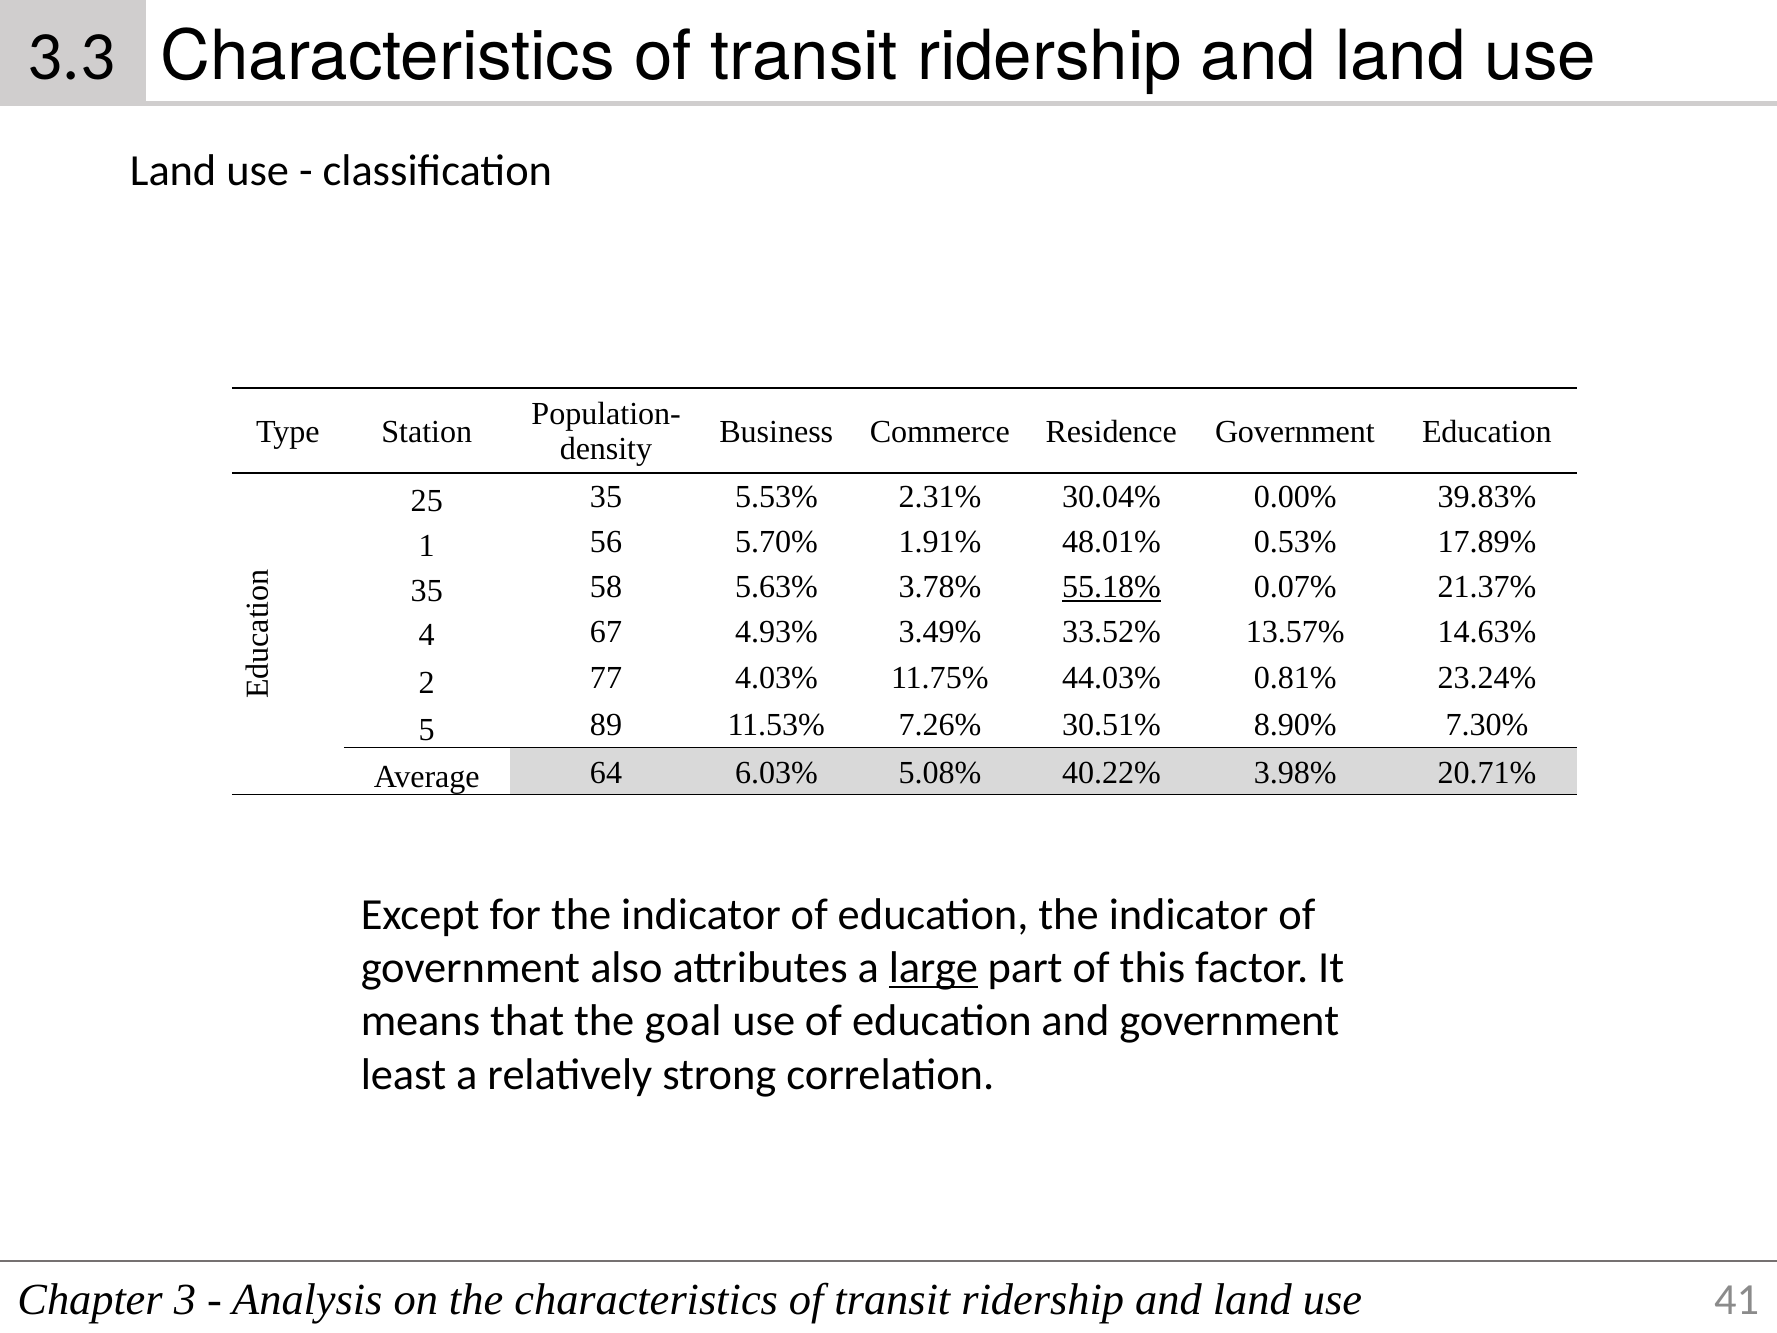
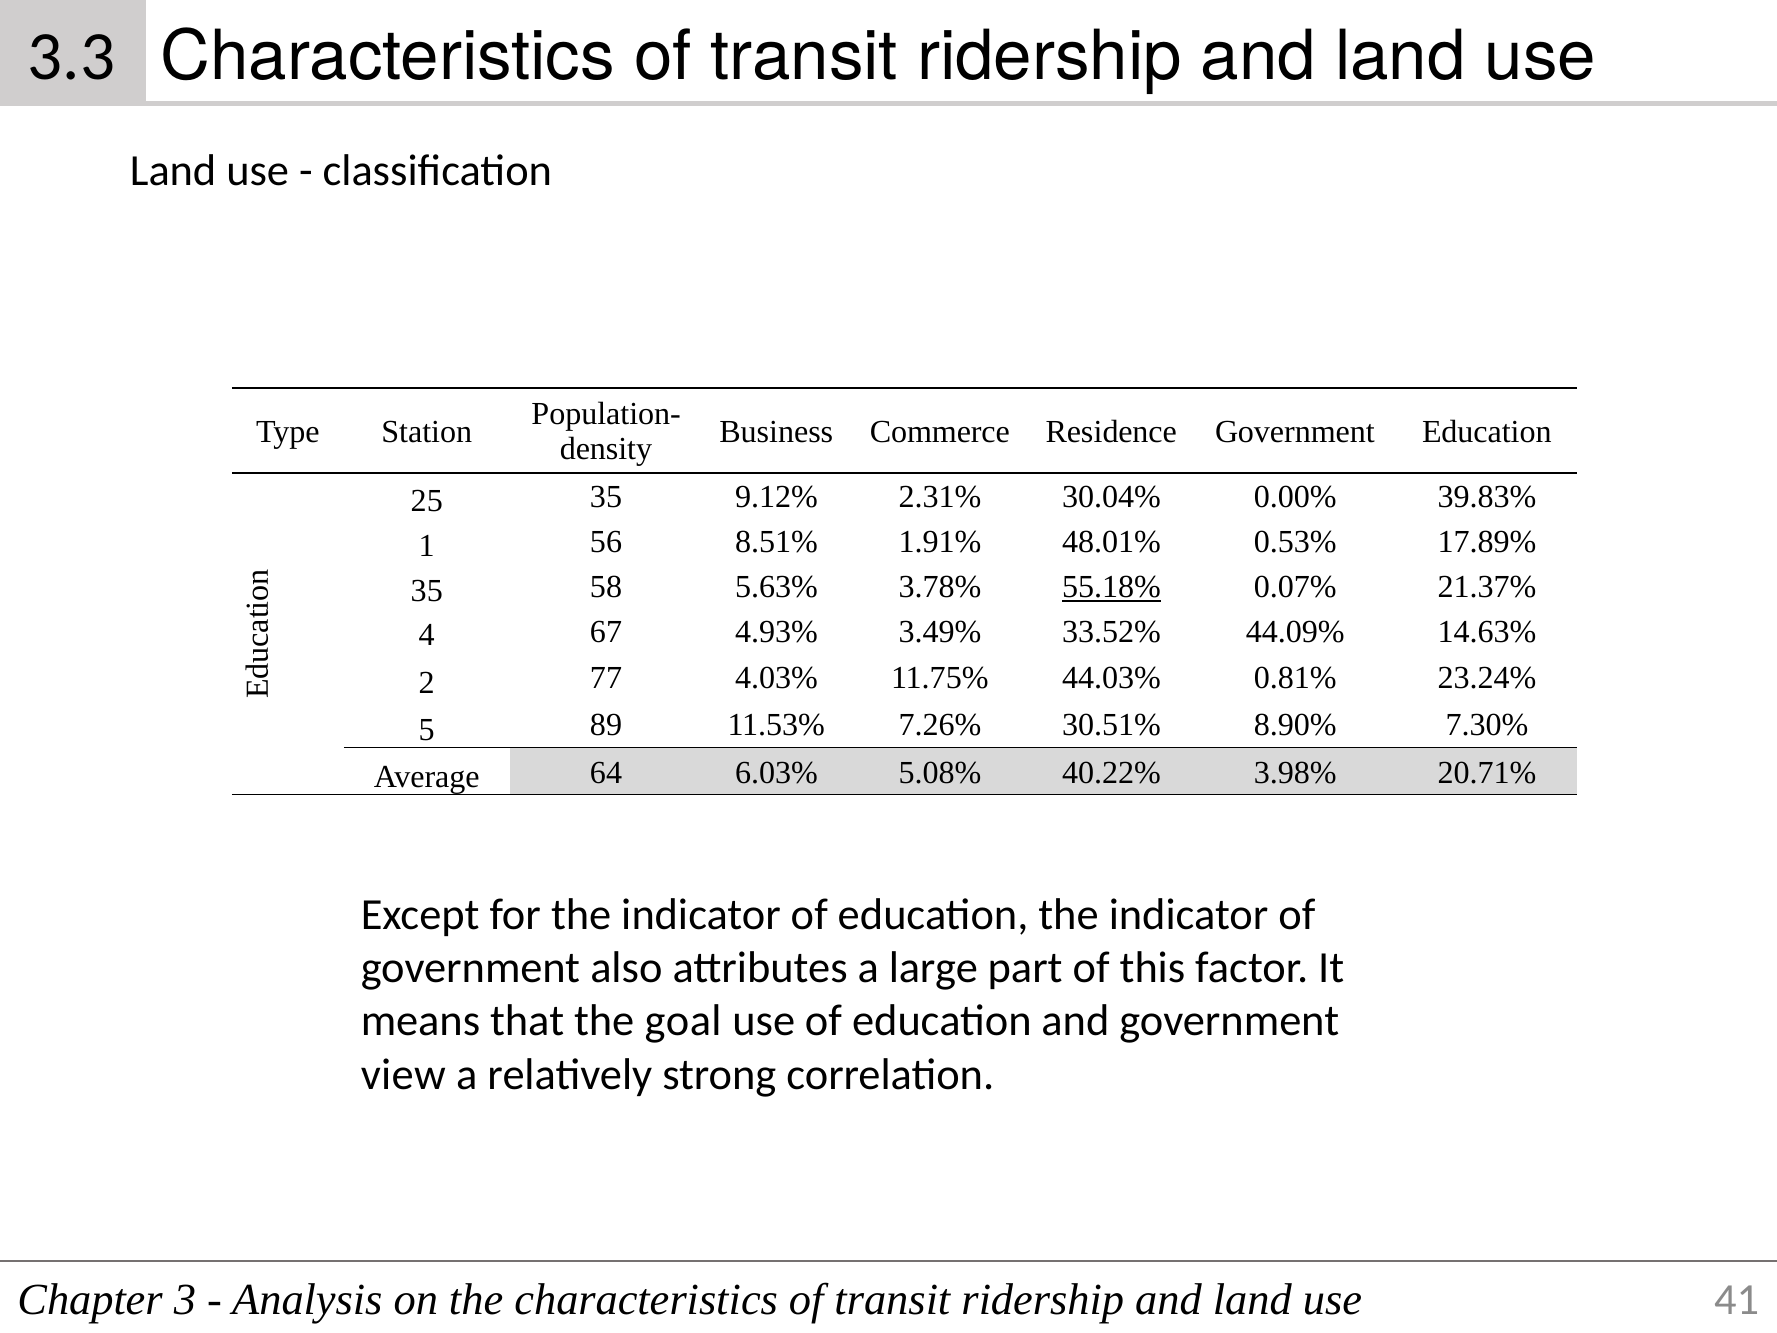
5.53%: 5.53% -> 9.12% (776, 497)
5.70%: 5.70% -> 8.51% (776, 542)
13.57%: 13.57% -> 44.09% (1295, 632)
large underline: present -> none (933, 968)
least: least -> view (403, 1074)
